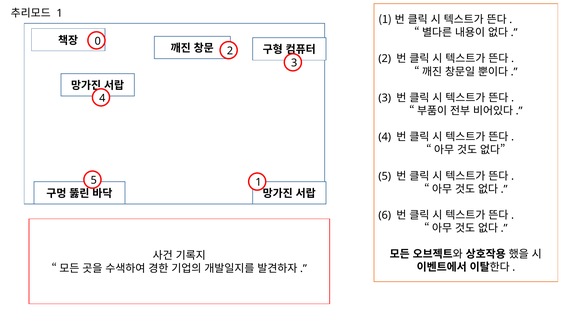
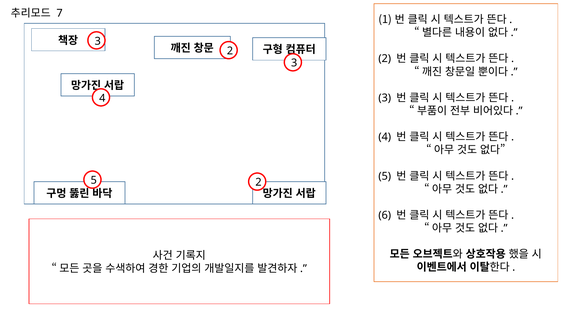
1: 1 -> 7 (60, 13)
0: 0 -> 3 (98, 41)
5 1: 1 -> 2 (258, 182)
